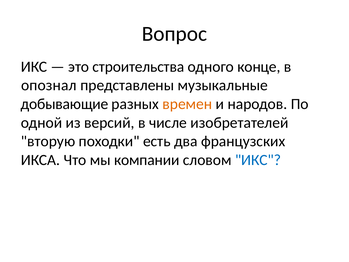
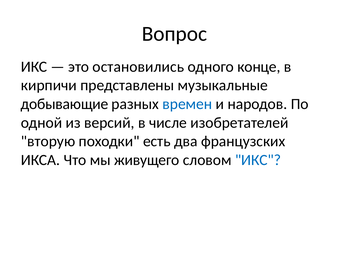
строительства: строительства -> остановились (138, 67)
опознал: опознал -> кирпичи (49, 85)
времен colour: orange -> blue (187, 104)
компании: компании -> живущего (147, 160)
